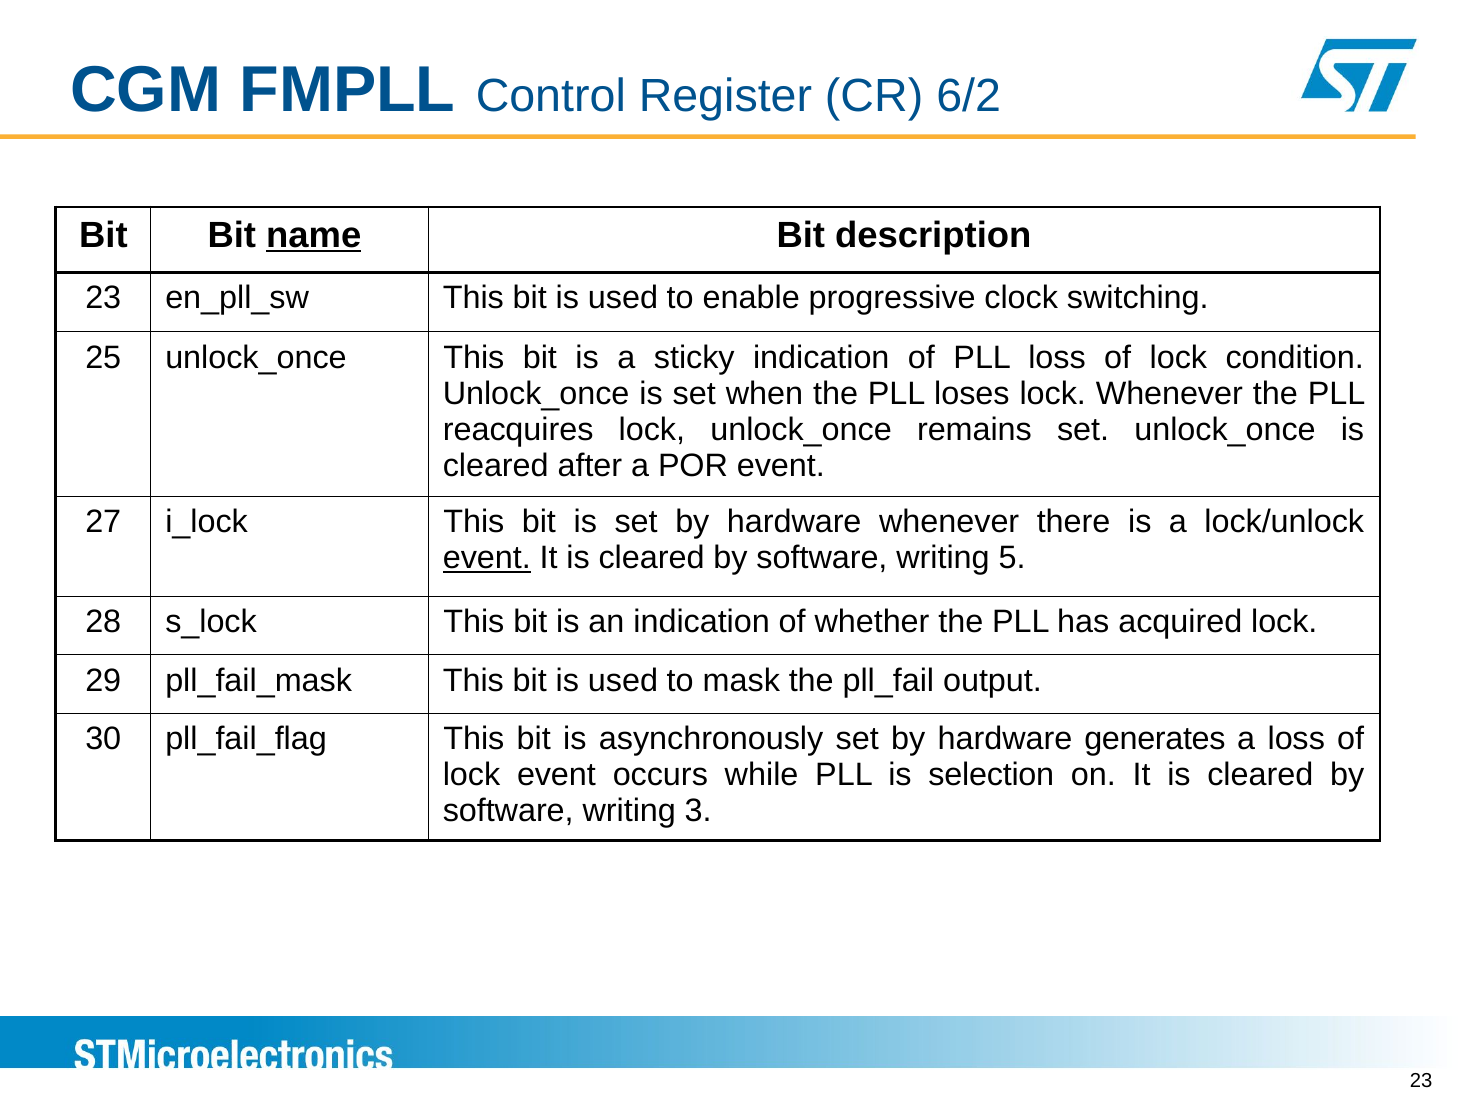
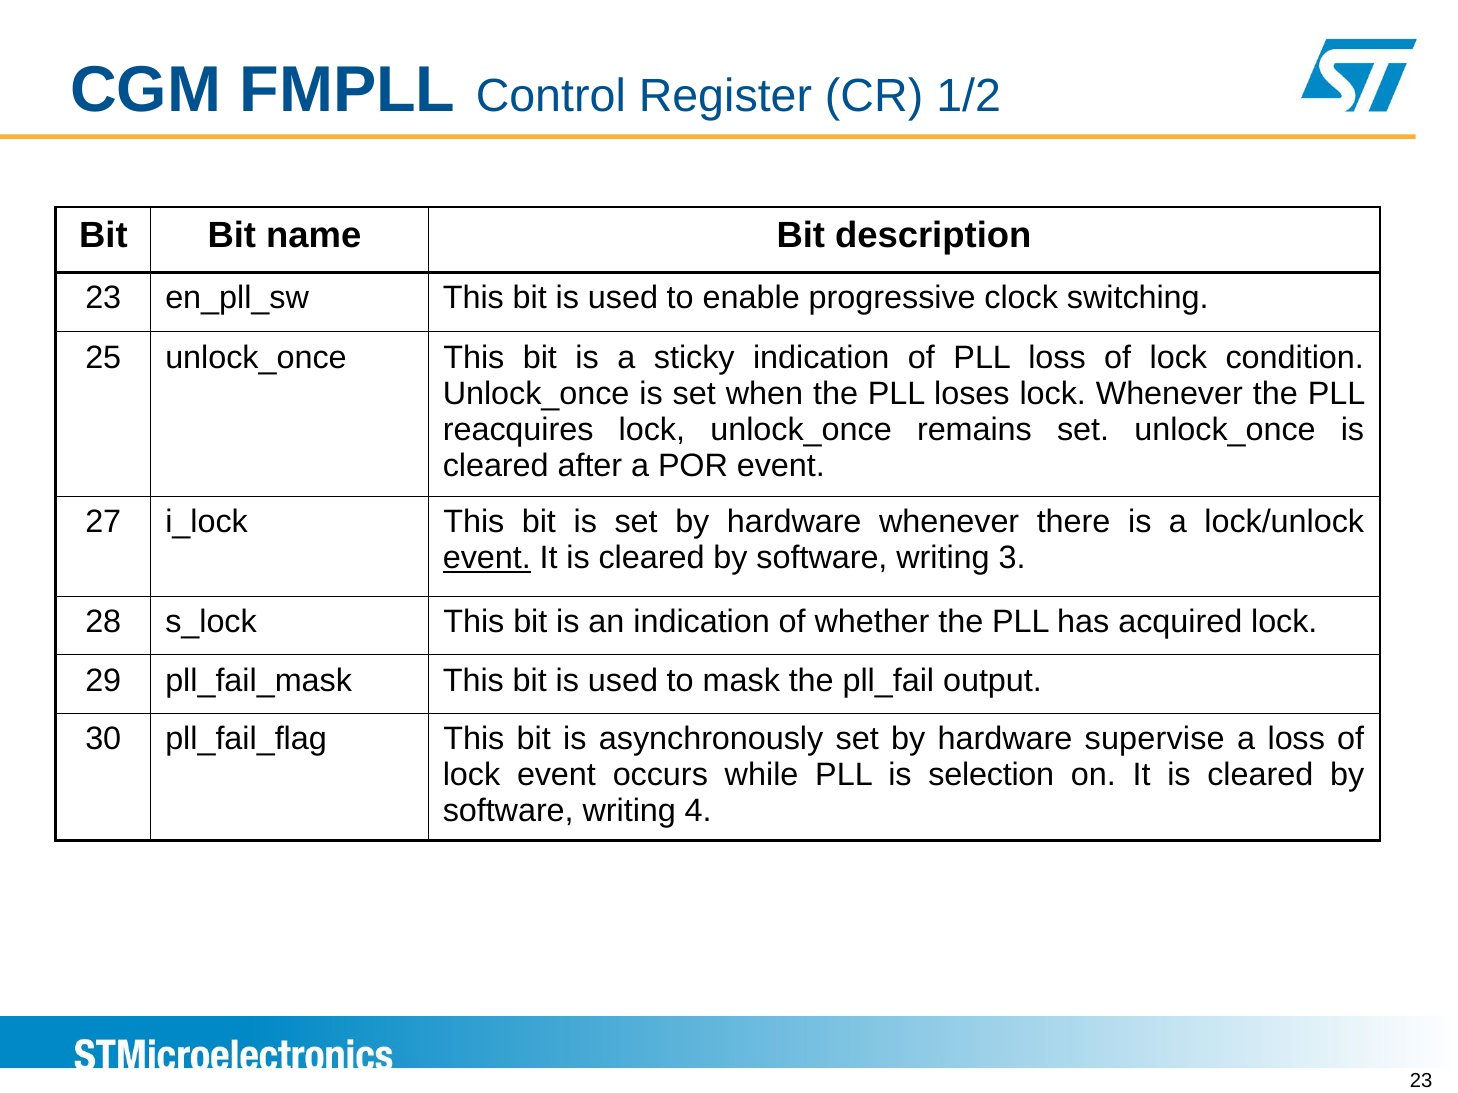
6/2: 6/2 -> 1/2 (969, 96)
name underline: present -> none (314, 235)
5: 5 -> 3 (1012, 558)
generates: generates -> supervise (1155, 739)
3: 3 -> 4 (698, 811)
